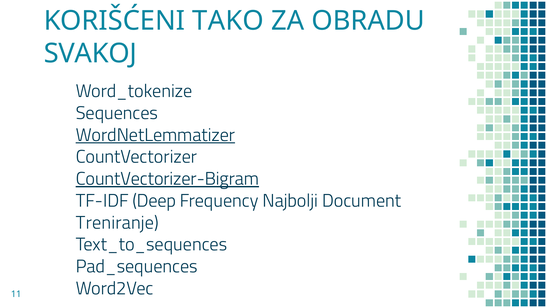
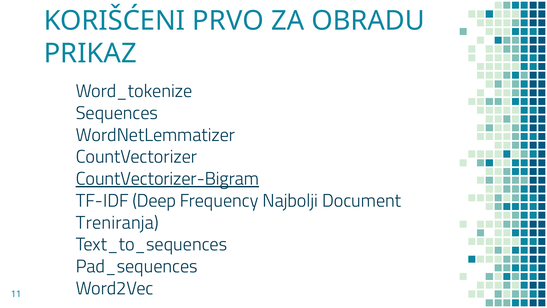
TAKO: TAKO -> PRVO (228, 21)
SVAKOJ: SVAKOJ -> PRIKAZ (90, 53)
WordNetLemmatizer underline: present -> none (155, 135)
Treniranje: Treniranje -> Treniranja (117, 222)
